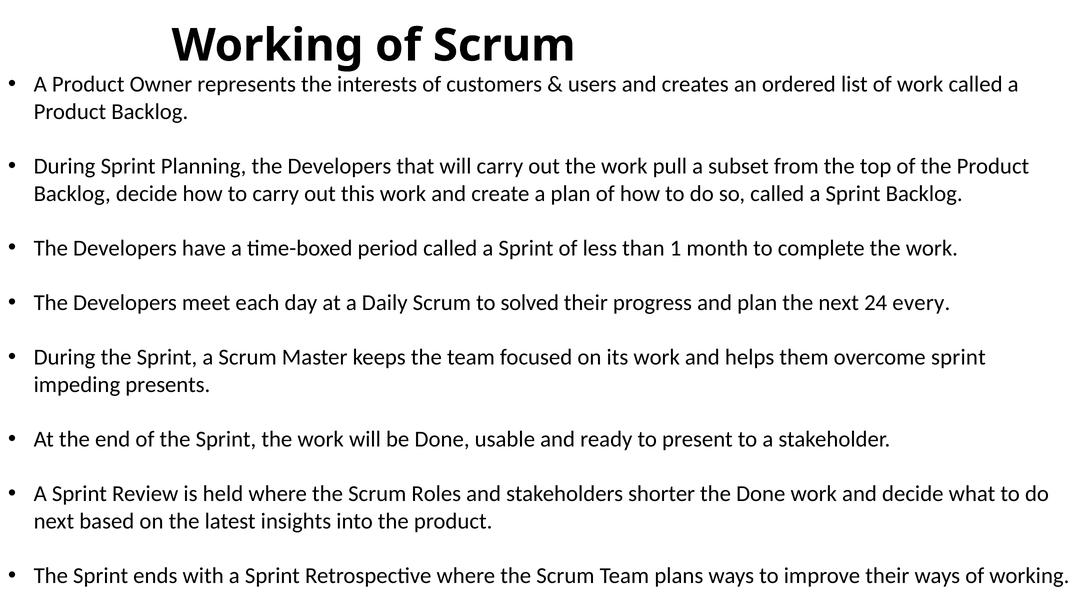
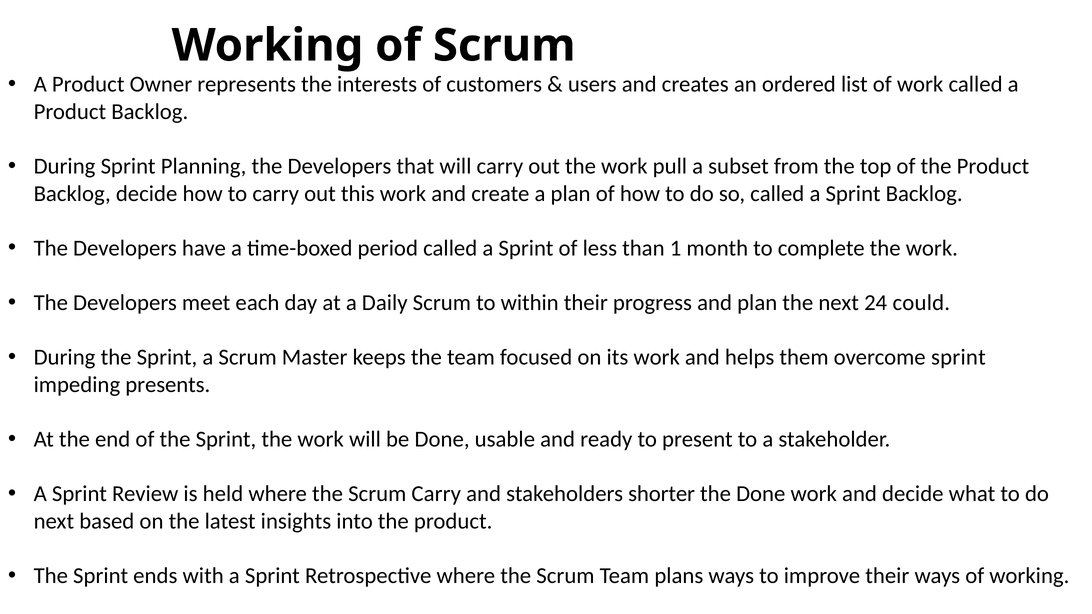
solved: solved -> within (530, 303)
every: every -> could (921, 303)
Scrum Roles: Roles -> Carry (436, 494)
